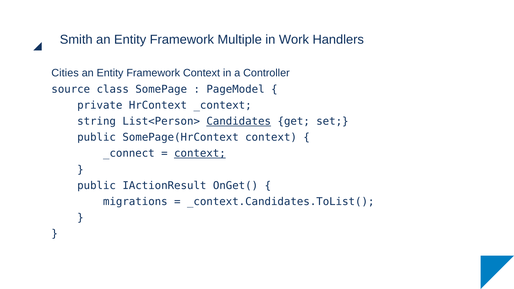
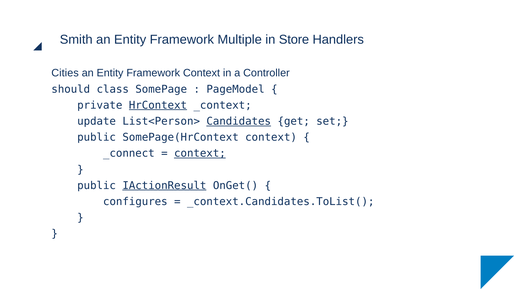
Work: Work -> Store (294, 40)
source: source -> should (71, 89)
HrContext underline: none -> present (158, 105)
string: string -> update (97, 121)
IActionResult underline: none -> present (164, 186)
migrations: migrations -> configures (135, 202)
